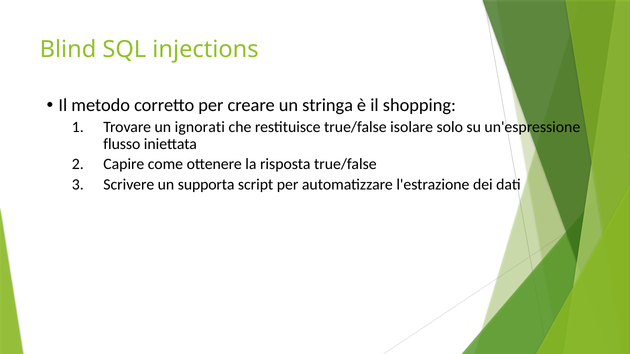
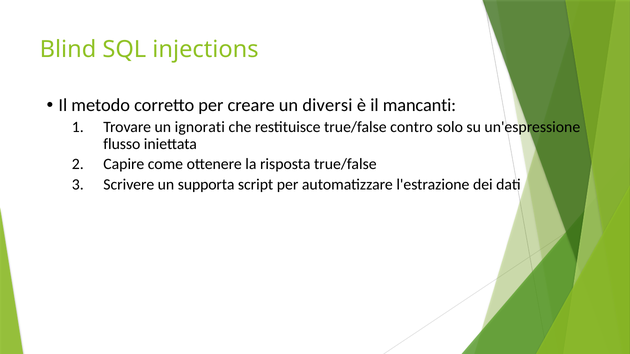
stringa: stringa -> diversi (327, 105)
shopping: shopping -> mancanti (419, 105)
isolare: isolare -> contro (412, 127)
